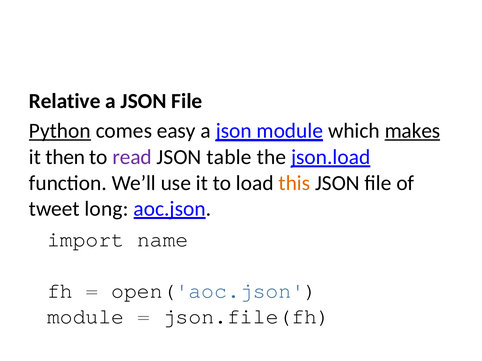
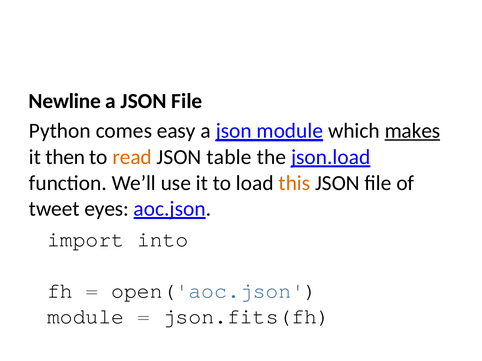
Relative: Relative -> Newline (65, 101)
Python underline: present -> none (60, 131)
read colour: purple -> orange (132, 157)
long: long -> eyes (107, 209)
name: name -> into (163, 240)
json.file(fh: json.file(fh -> json.fits(fh (246, 317)
